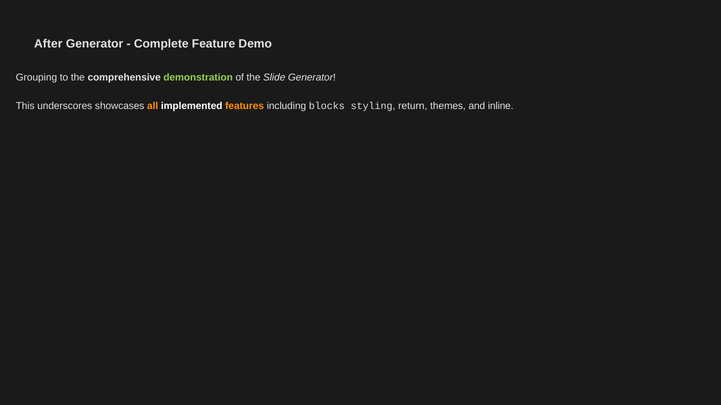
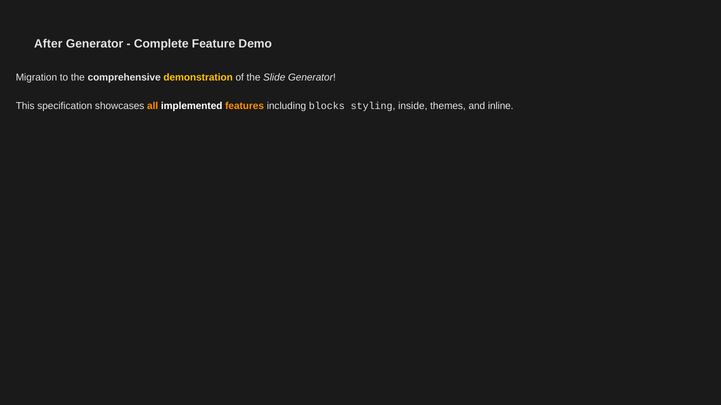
Grouping: Grouping -> Migration (36, 78)
demonstration colour: light green -> yellow (198, 78)
underscores: underscores -> specification (65, 106)
return: return -> inside (413, 106)
